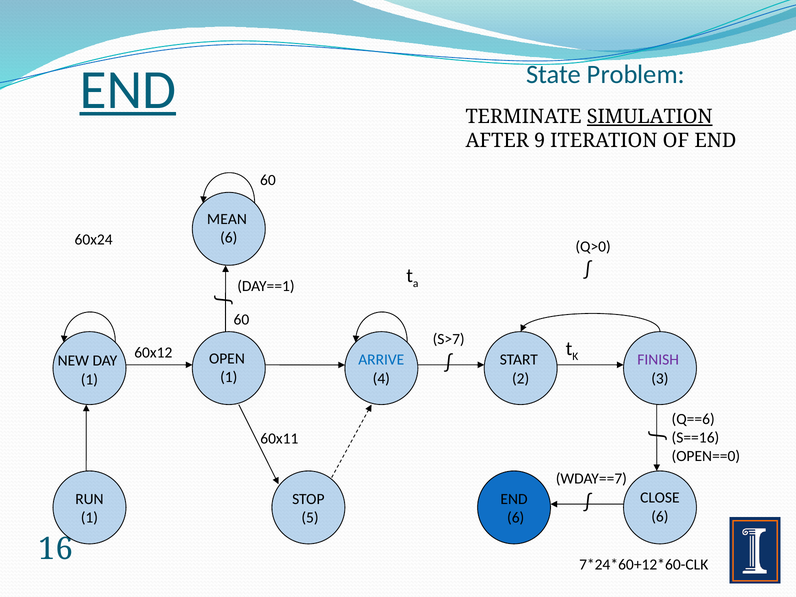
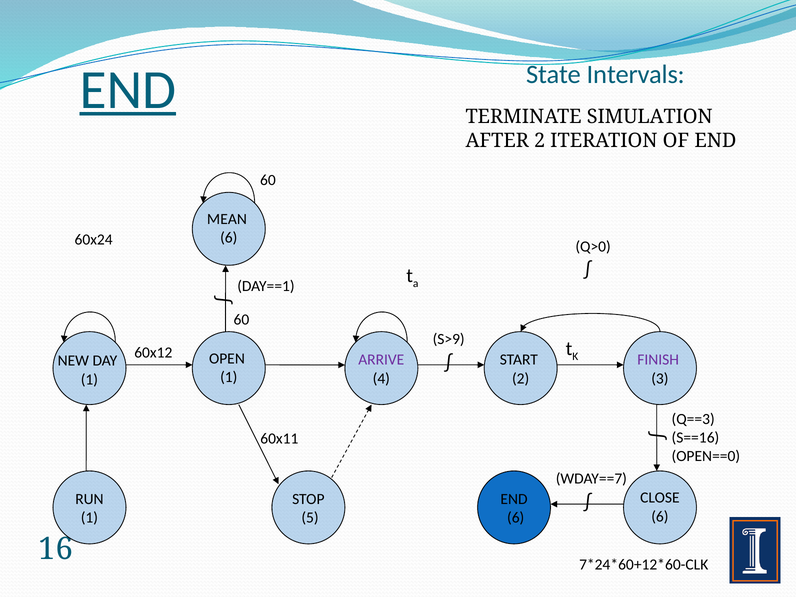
Problem: Problem -> Intervals (636, 75)
SIMULATION underline: present -> none (650, 117)
AFTER 9: 9 -> 2 (540, 141)
S>7: S>7 -> S>9 (449, 339)
ARRIVE colour: blue -> purple (381, 360)
Q==6: Q==6 -> Q==3 (693, 419)
